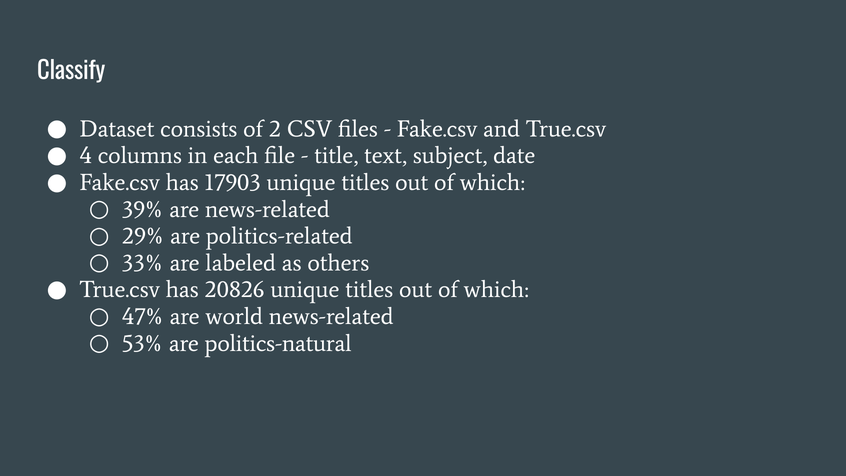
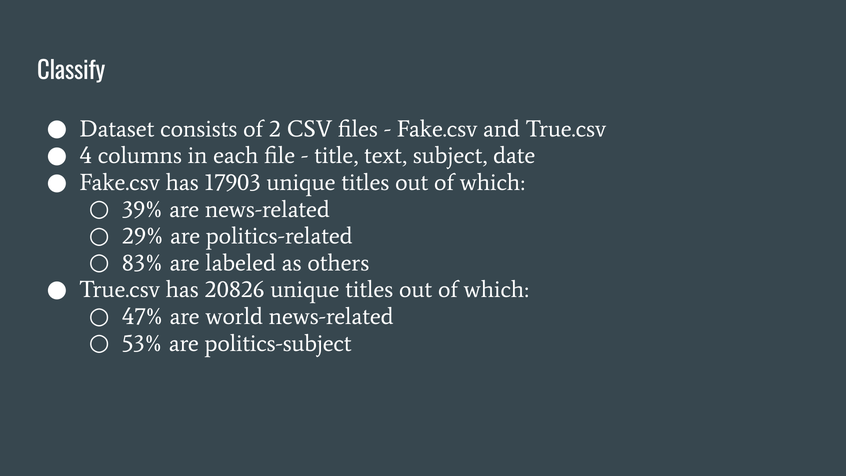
33%: 33% -> 83% (143, 263)
politics-natural: politics-natural -> politics-subject (278, 343)
